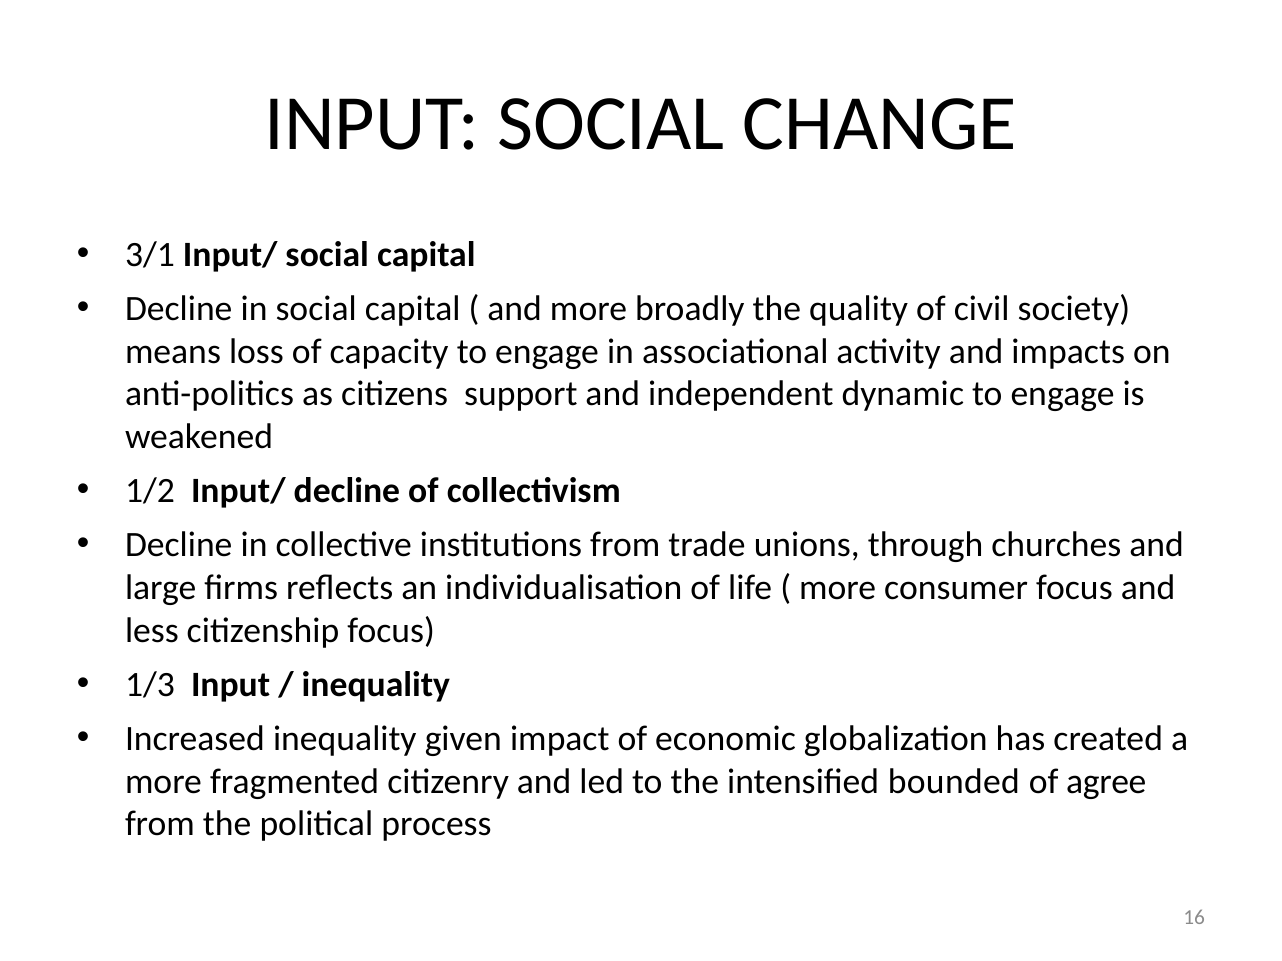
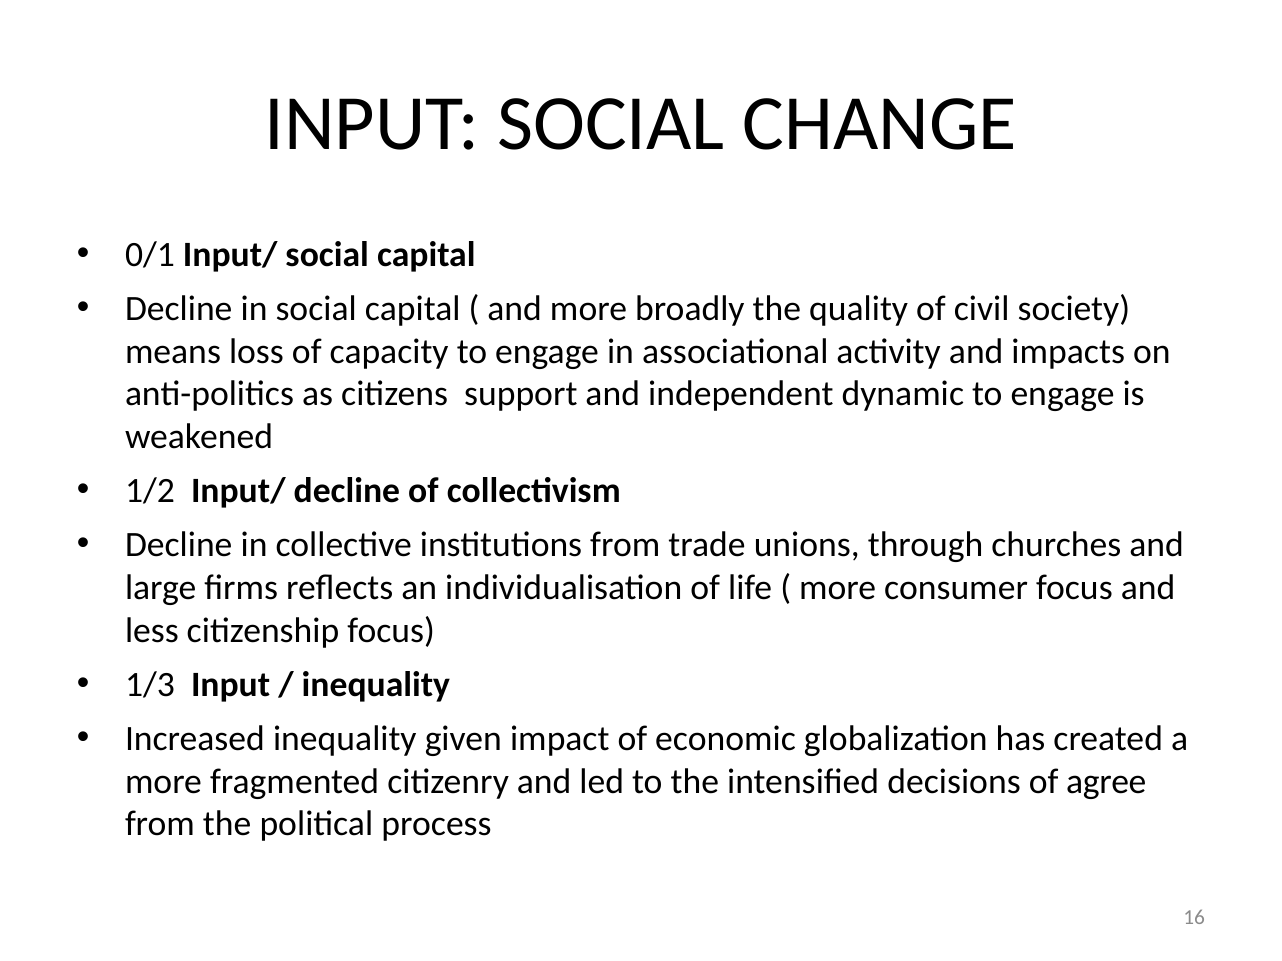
3/1: 3/1 -> 0/1 (150, 255)
bounded: bounded -> decisions (954, 782)
